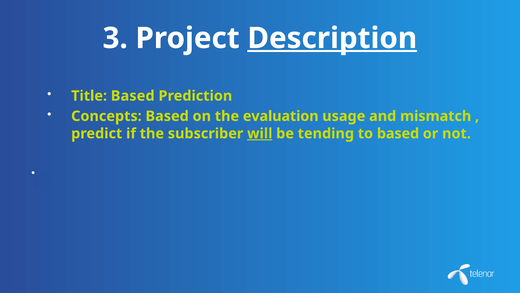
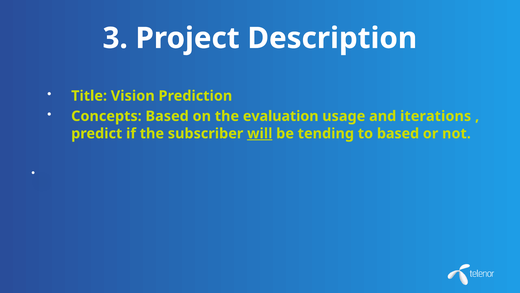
Description underline: present -> none (332, 38)
Title Based: Based -> Vision (133, 96)
mismatch: mismatch -> iterations (436, 116)
